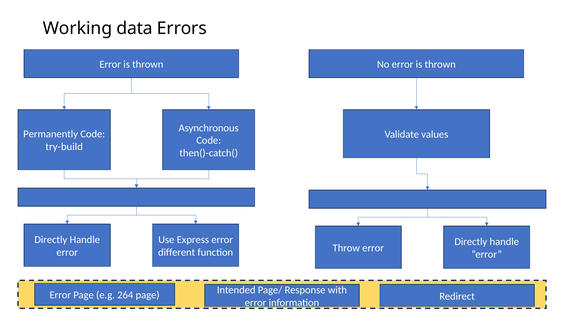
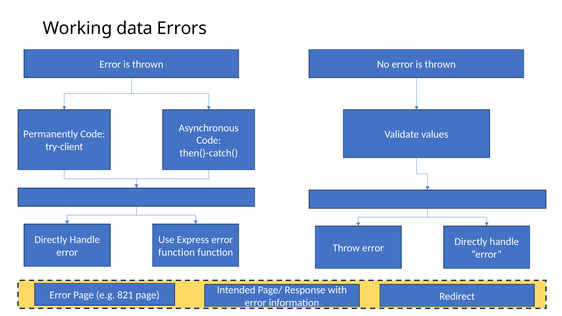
try-build: try-build -> try-client (64, 147)
different: different -> function (177, 252)
264: 264 -> 821 (125, 295)
